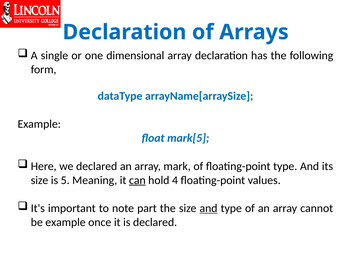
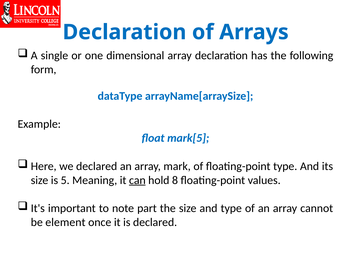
4: 4 -> 8 (175, 180)
and underline: present -> none (208, 208)
be example: example -> element (65, 222)
